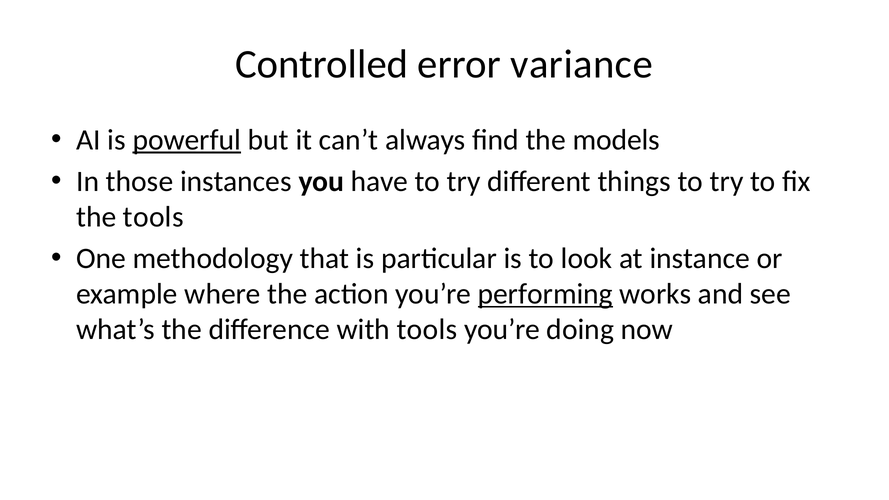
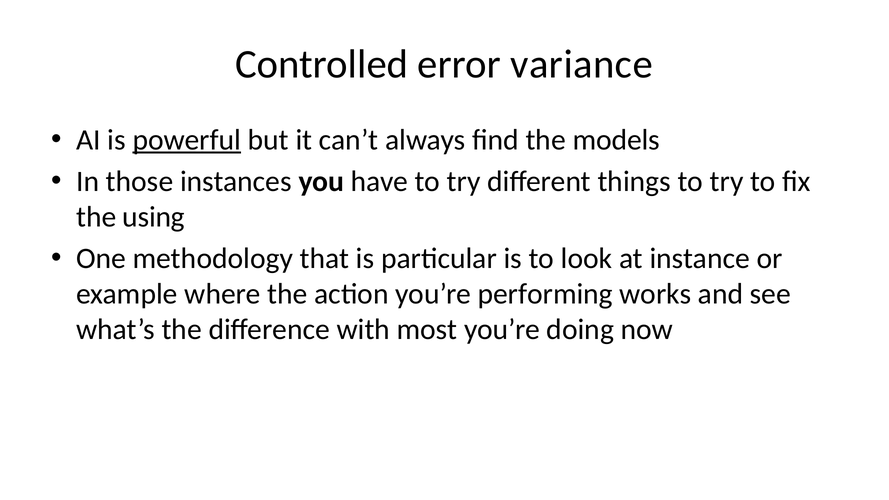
the tools: tools -> using (154, 217)
performing underline: present -> none (545, 294)
with tools: tools -> most (427, 330)
